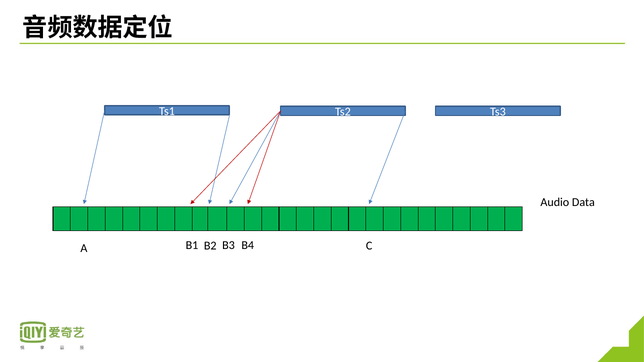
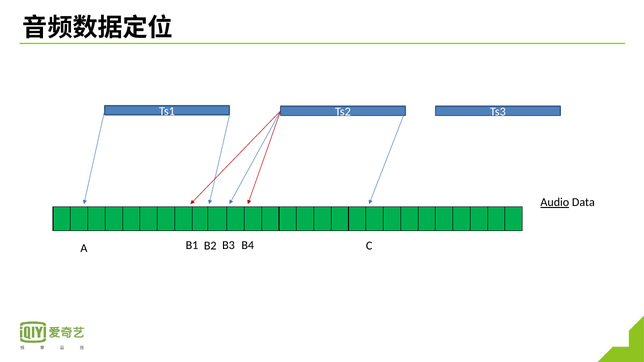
Audio underline: none -> present (555, 203)
